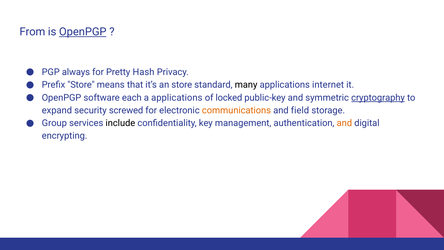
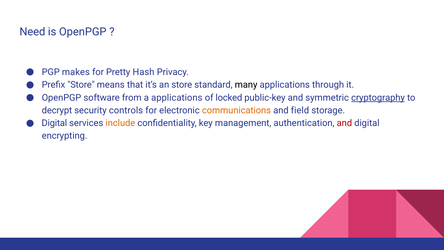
From: From -> Need (32, 32)
OpenPGP underline: present -> none (83, 32)
always: always -> makes (76, 72)
internet: internet -> through (328, 85)
each: each -> from (132, 98)
expand: expand -> decrypt (57, 110)
screwed: screwed -> controls (126, 110)
Group: Group -> Digital (54, 123)
include colour: black -> orange (120, 123)
and colour: orange -> red (344, 123)
